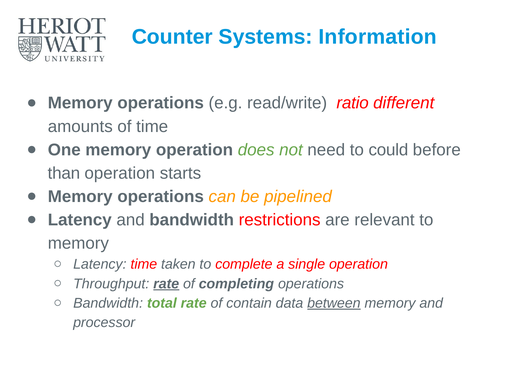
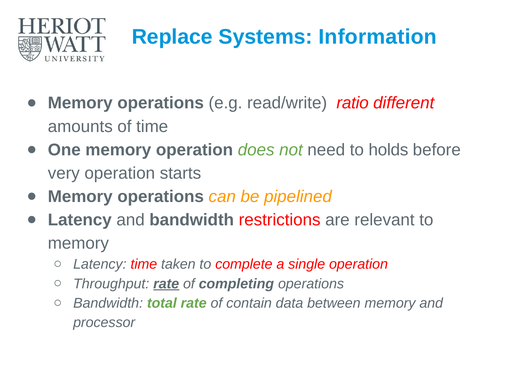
Counter: Counter -> Replace (172, 37)
could: could -> holds (388, 150)
than: than -> very (64, 173)
between underline: present -> none (334, 303)
